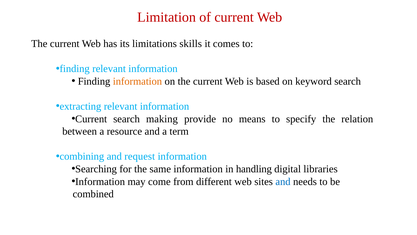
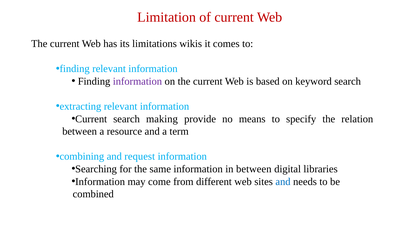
skills: skills -> wikis (191, 44)
information colour: orange -> purple (137, 81)
in handling: handling -> between (254, 169)
